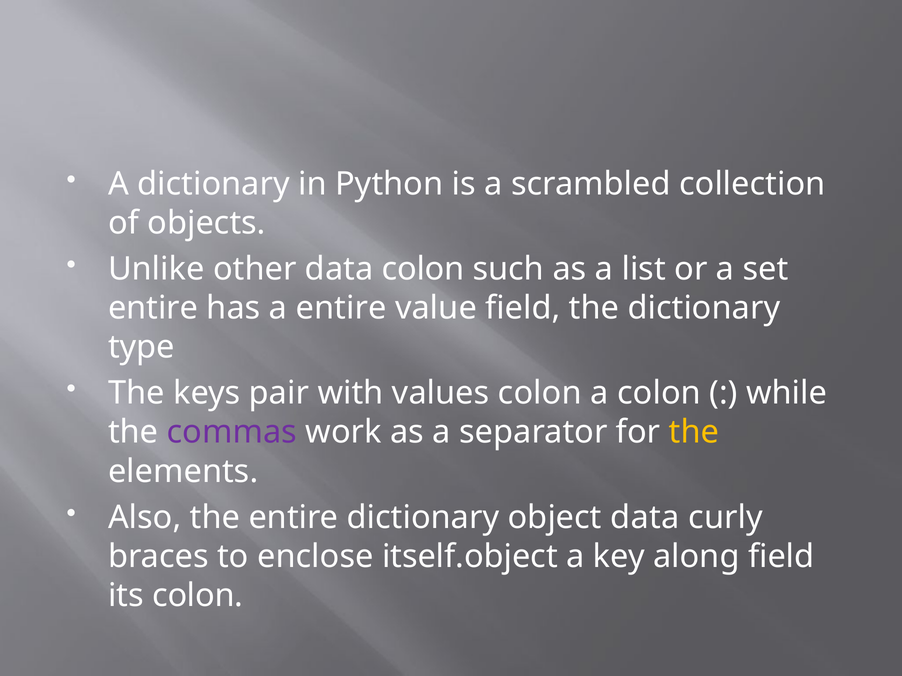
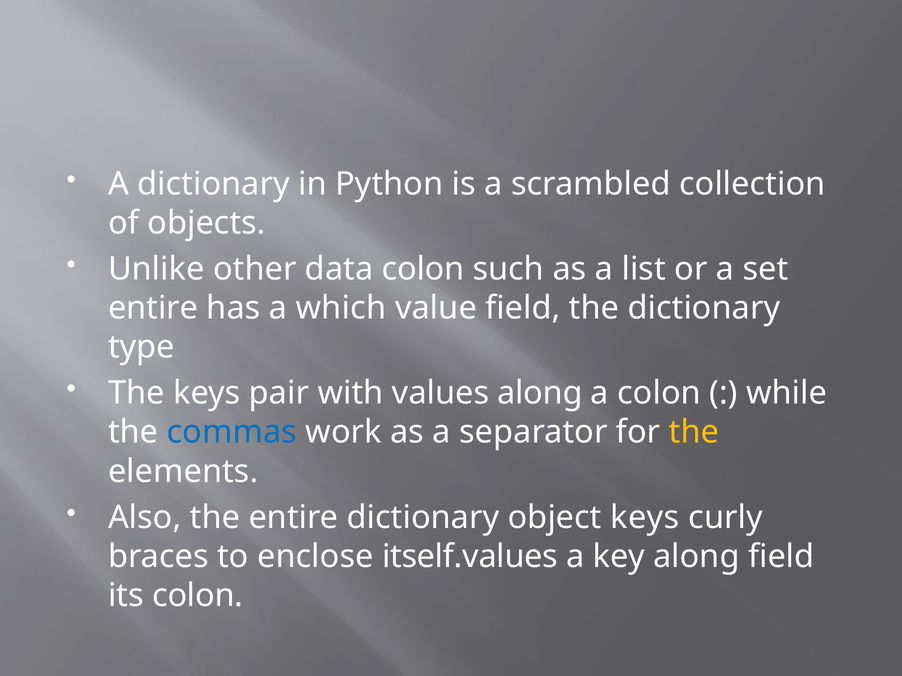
a entire: entire -> which (341, 308)
values colon: colon -> along (540, 393)
commas colour: purple -> blue (232, 433)
object data: data -> keys (645, 518)
itself.object: itself.object -> itself.values (470, 557)
